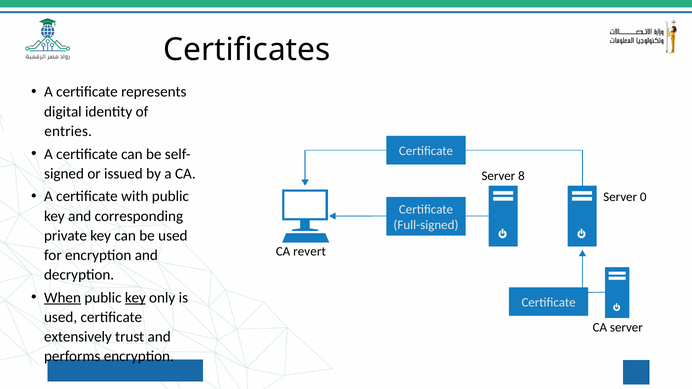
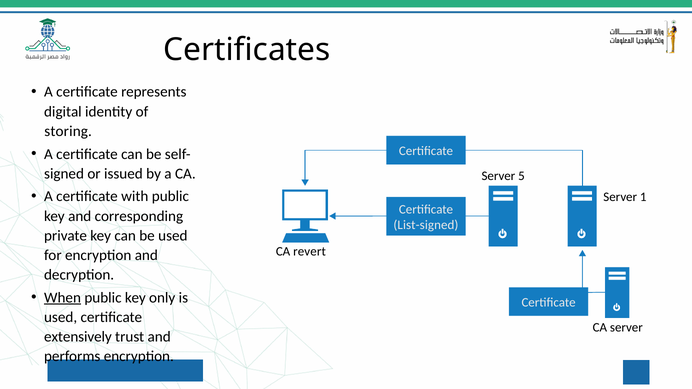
entries: entries -> storing (68, 131)
8: 8 -> 5 (521, 176)
0: 0 -> 1 (643, 197)
Full-signed: Full-signed -> List-signed (426, 225)
key underline: present -> none (135, 298)
